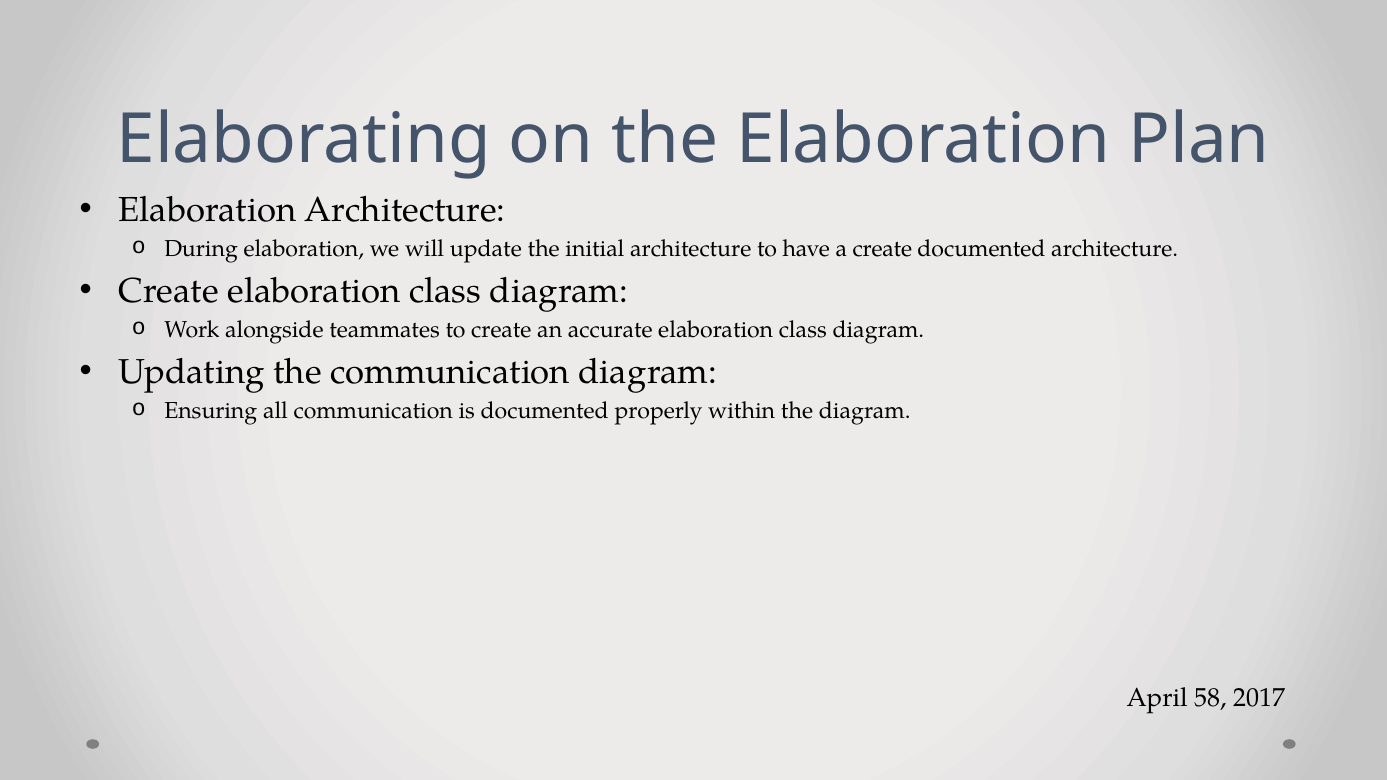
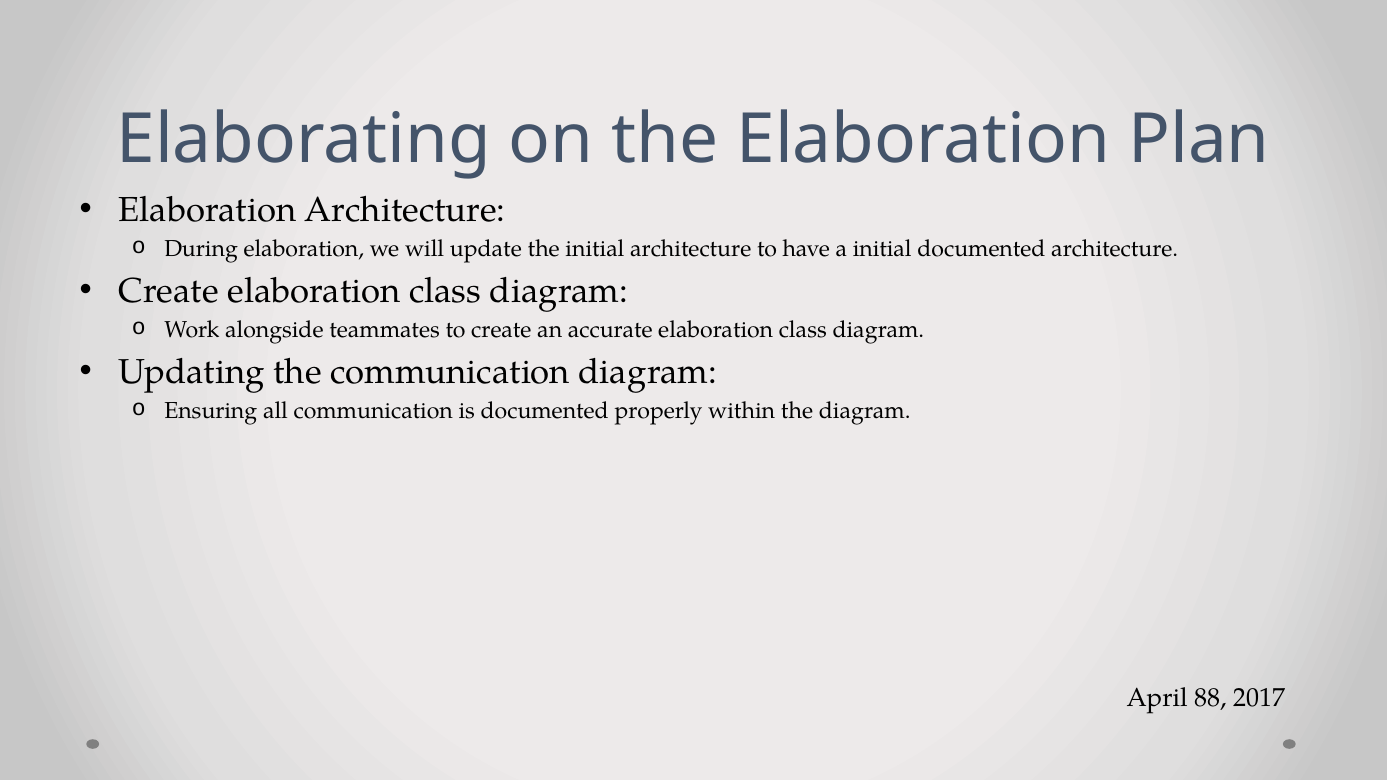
a create: create -> initial (882, 249)
58: 58 -> 88 (1210, 698)
